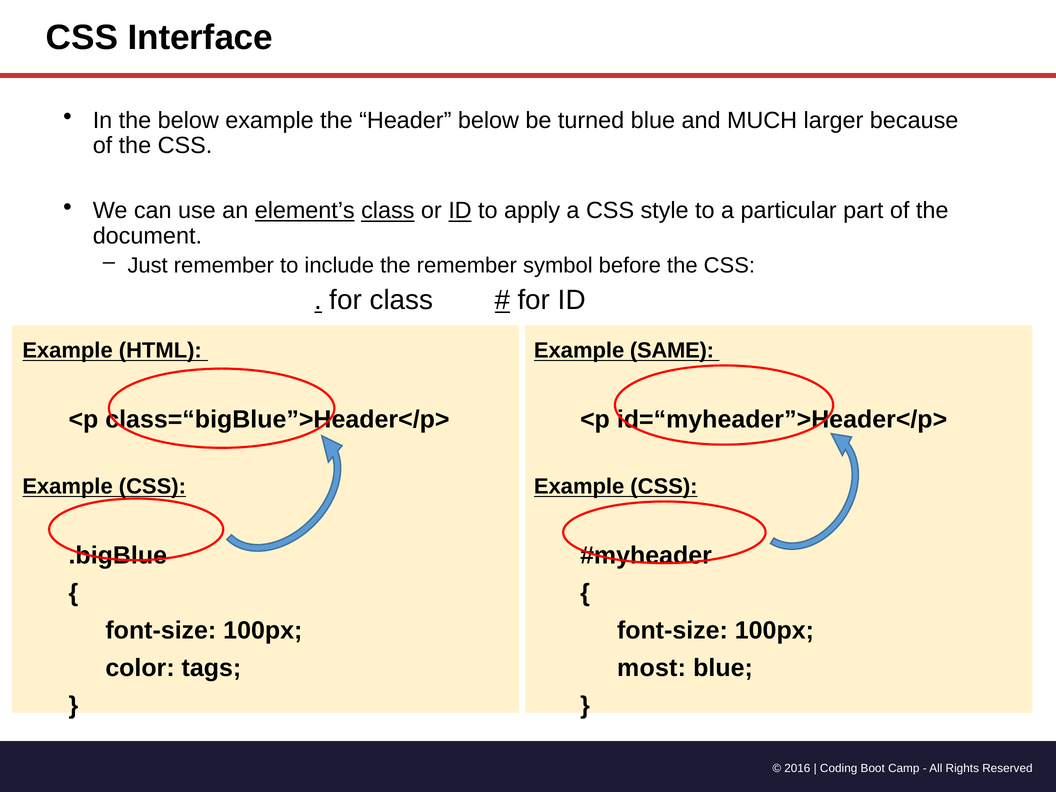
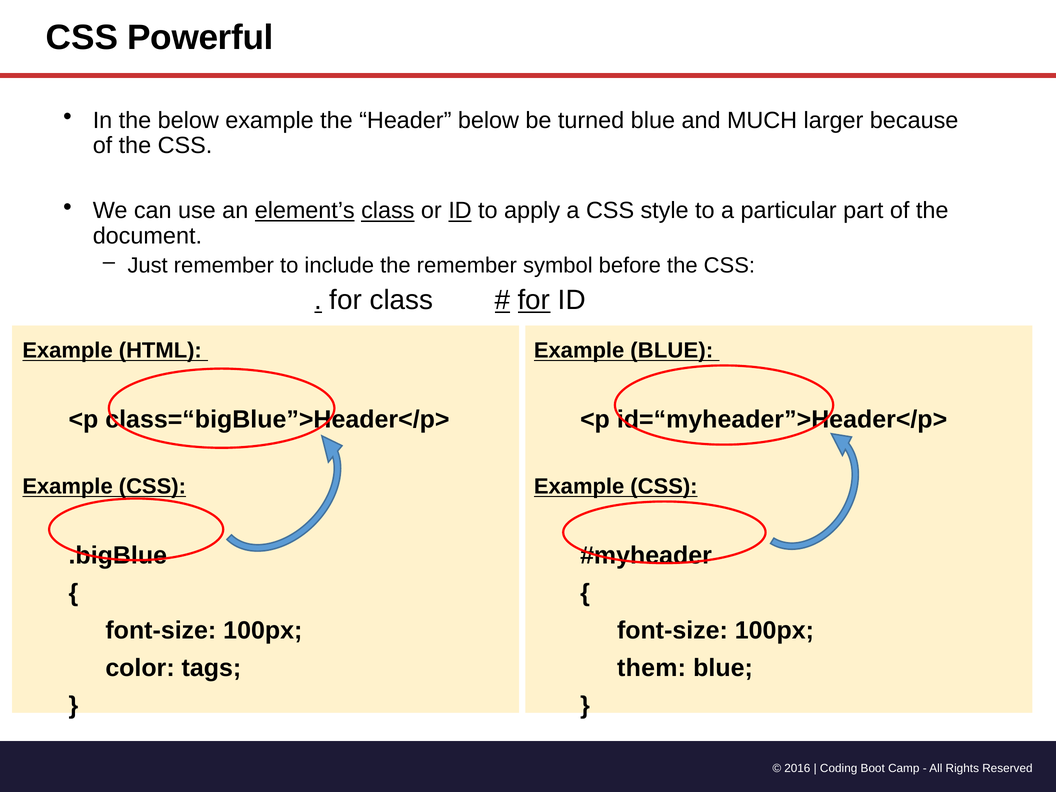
Interface: Interface -> Powerful (200, 38)
for underline: none -> present (534, 300)
Example SAME: SAME -> BLUE (672, 351)
most: most -> them (652, 668)
